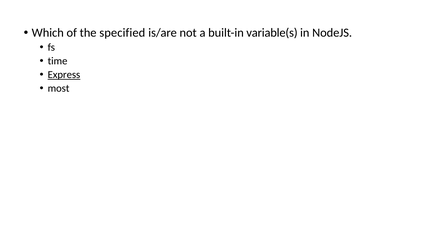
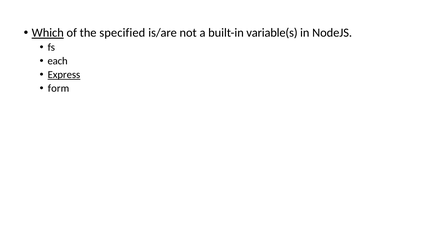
Which underline: none -> present (48, 33)
time: time -> each (58, 61)
most: most -> form (58, 89)
